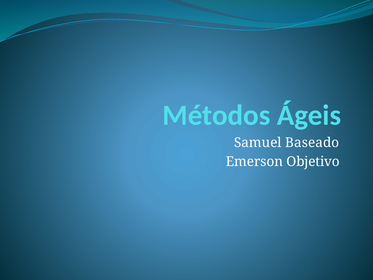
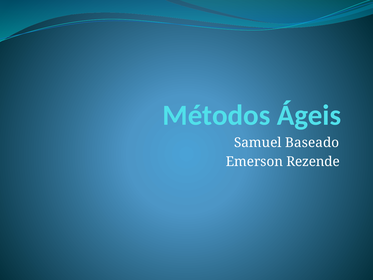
Objetivo: Objetivo -> Rezende (313, 161)
